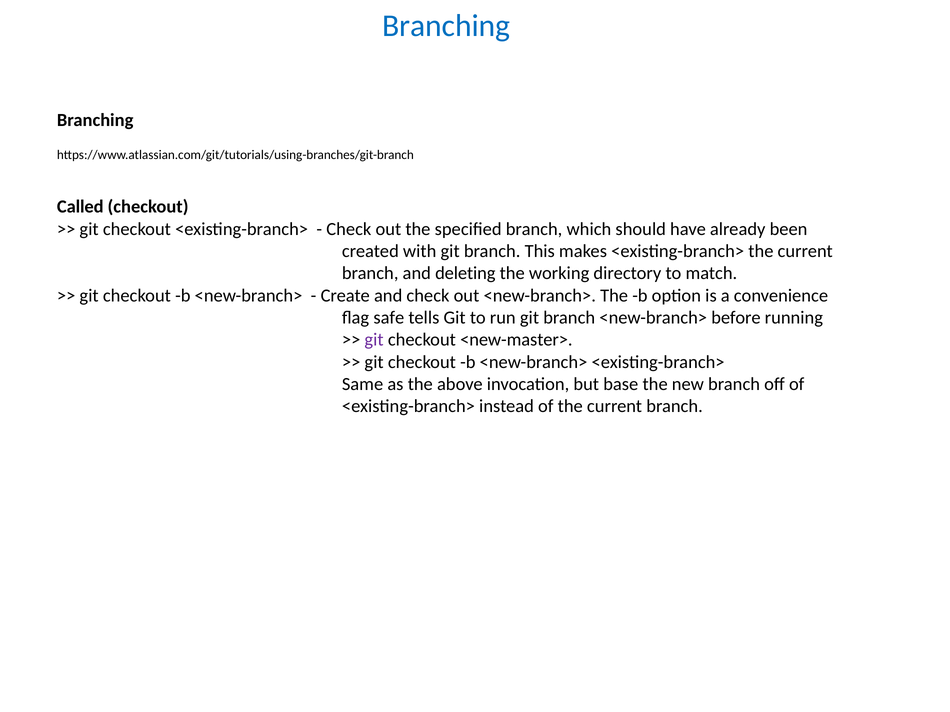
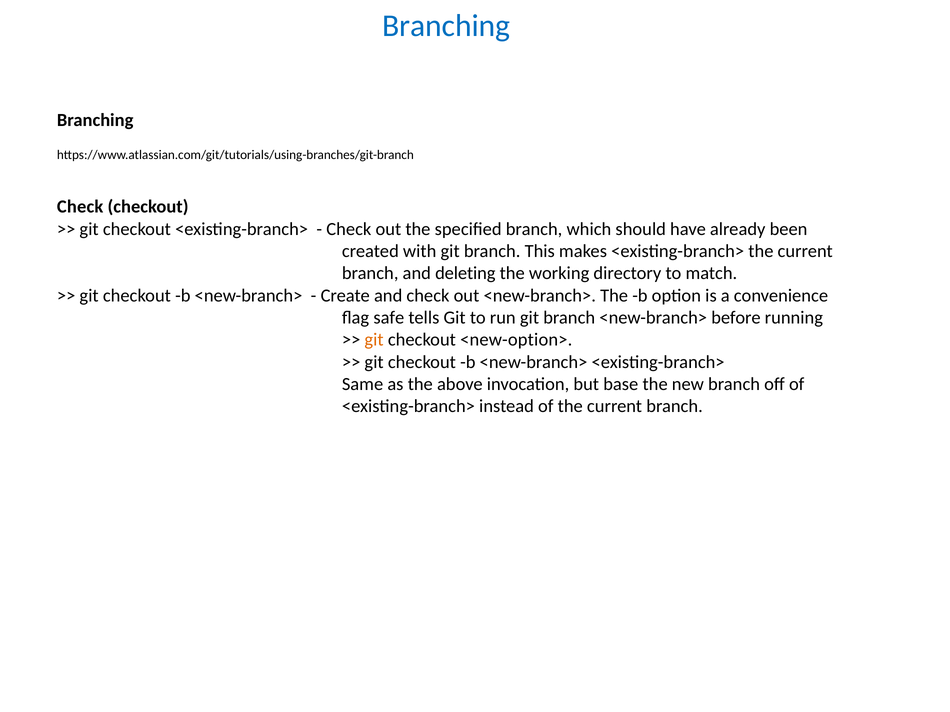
Called: Called -> Check (80, 207)
git colour: purple -> orange (374, 340)
<new-master>: <new-master> -> <new-option> (516, 340)
